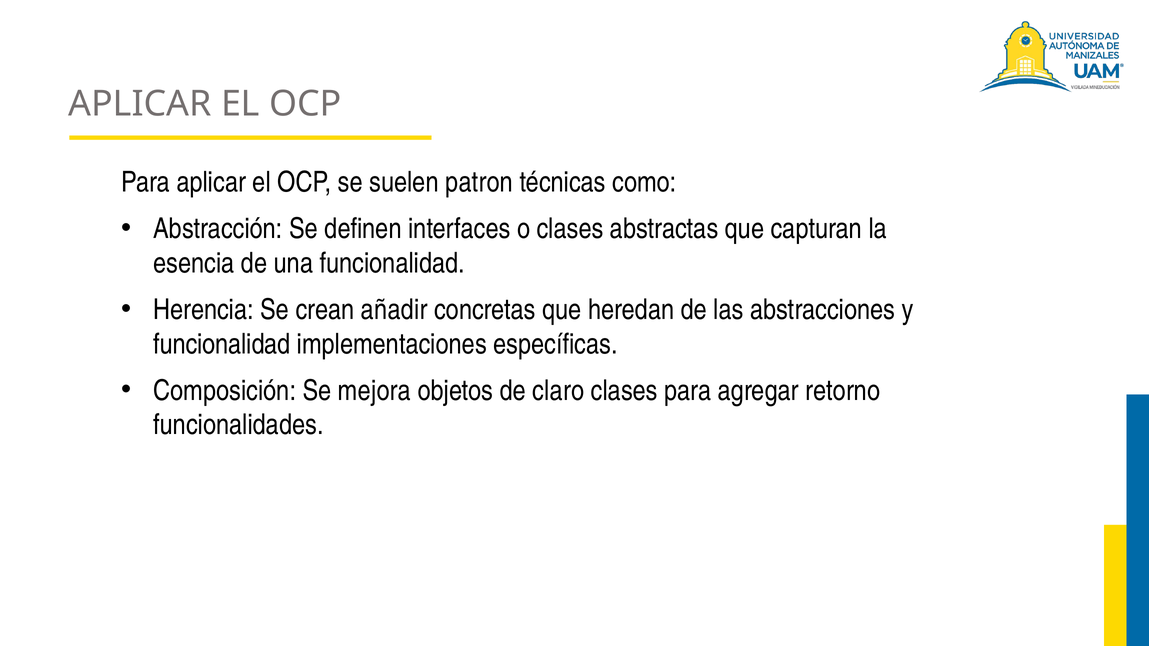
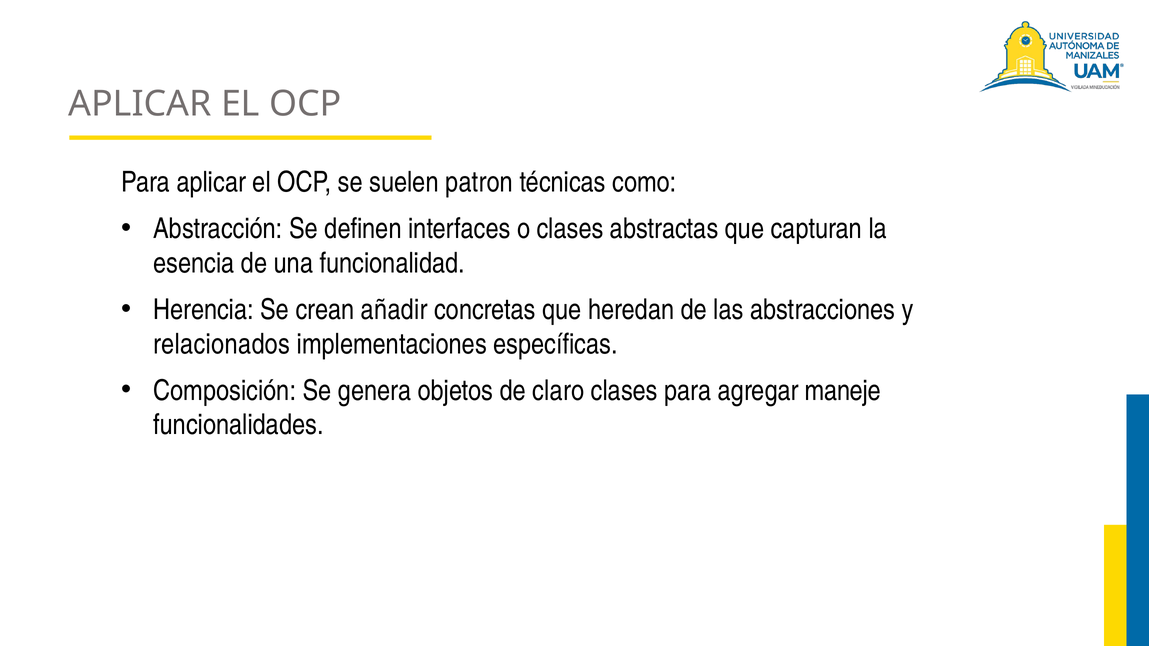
funcionalidad: funcionalidad -> relacionados (222, 344)
mejora: mejora -> genera (375, 391)
retorno: retorno -> maneje (843, 391)
